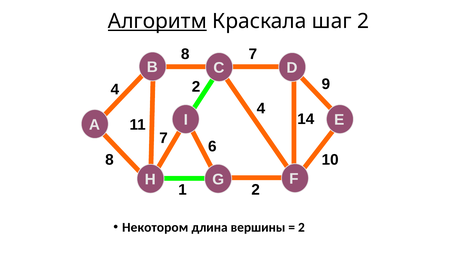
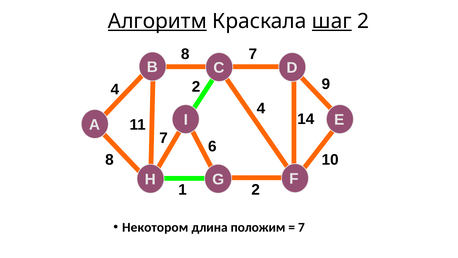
шаг underline: none -> present (332, 21)
вершины: вершины -> положим (258, 227)
2: 2 -> 7 (301, 227)
